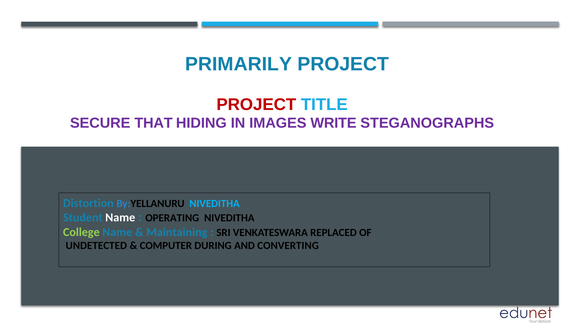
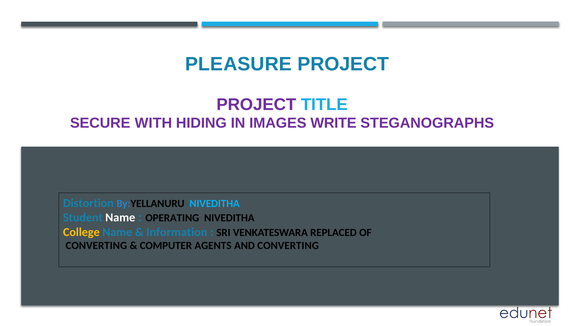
PRIMARILY: PRIMARILY -> PLEASURE (238, 64)
PROJECT colour: red -> purple (256, 105)
THAT: THAT -> WITH (153, 123)
College colour: light green -> yellow (81, 232)
Maintaining: Maintaining -> Information (177, 232)
UNDETECTED: UNDETECTED -> CONVERTING (96, 246)
DURING: DURING -> AGENTS (213, 246)
